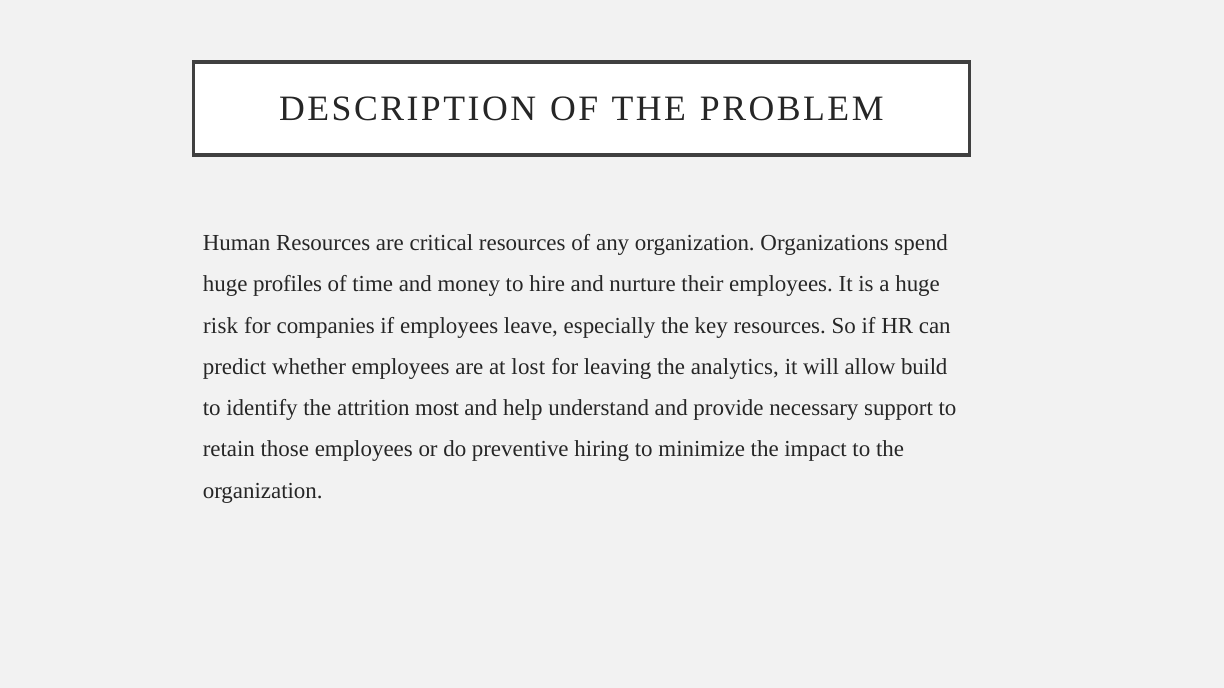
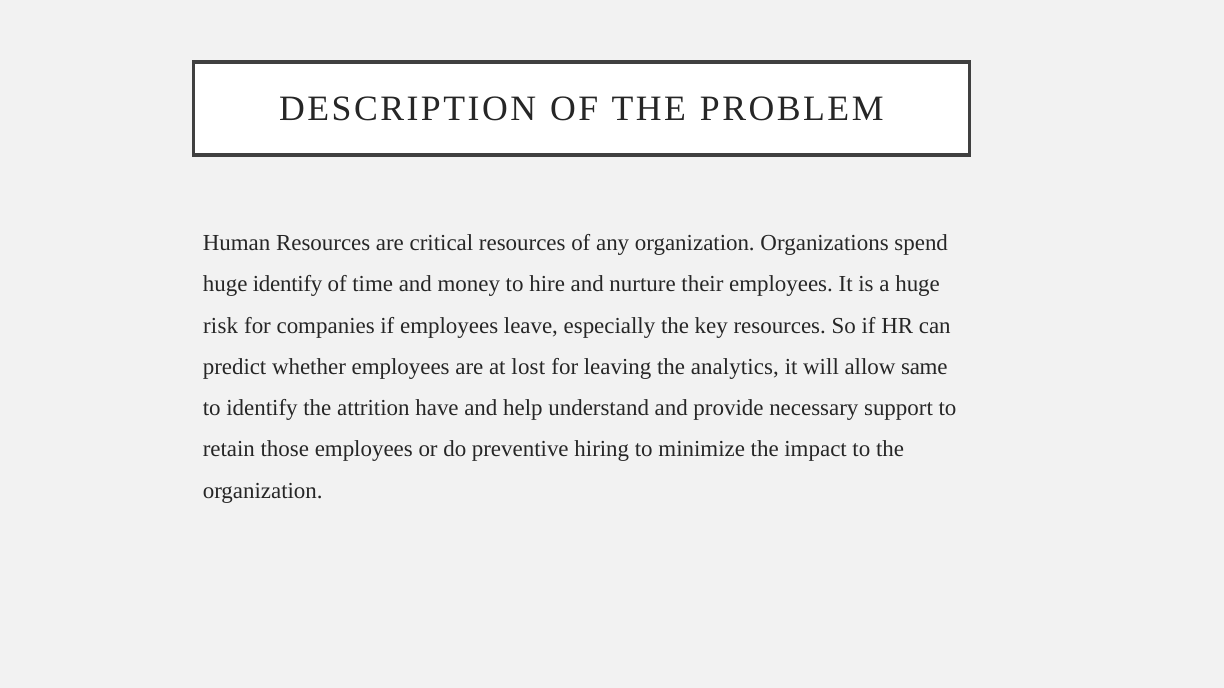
huge profiles: profiles -> identify (288, 284)
build: build -> same (924, 367)
most: most -> have (437, 408)
